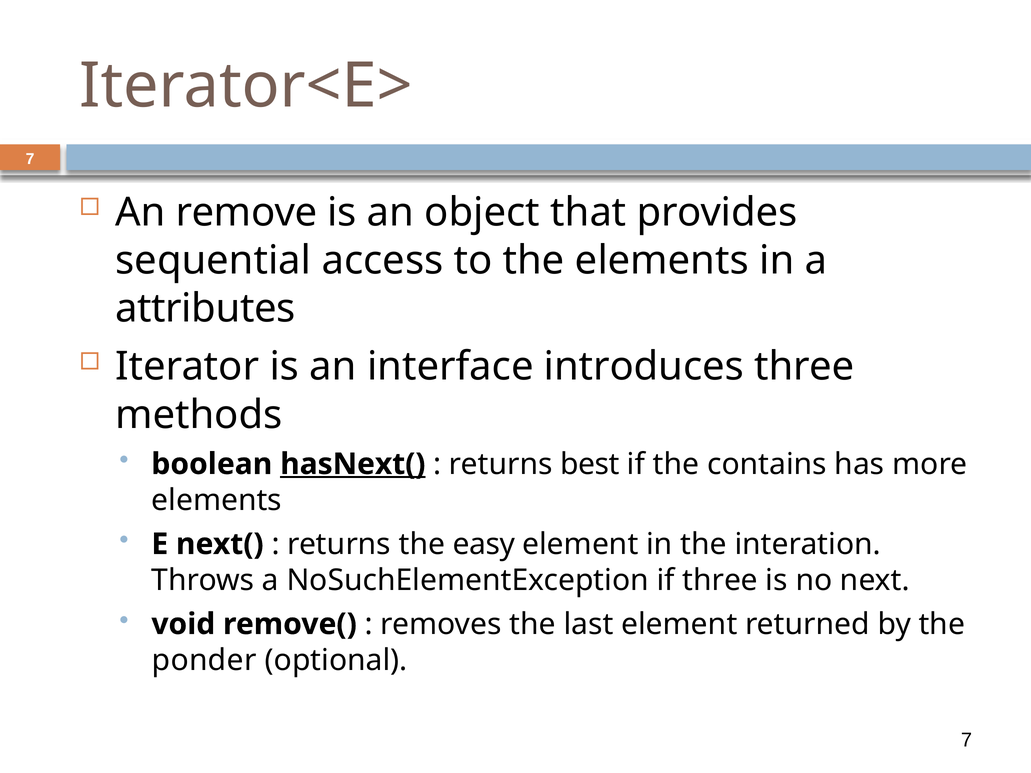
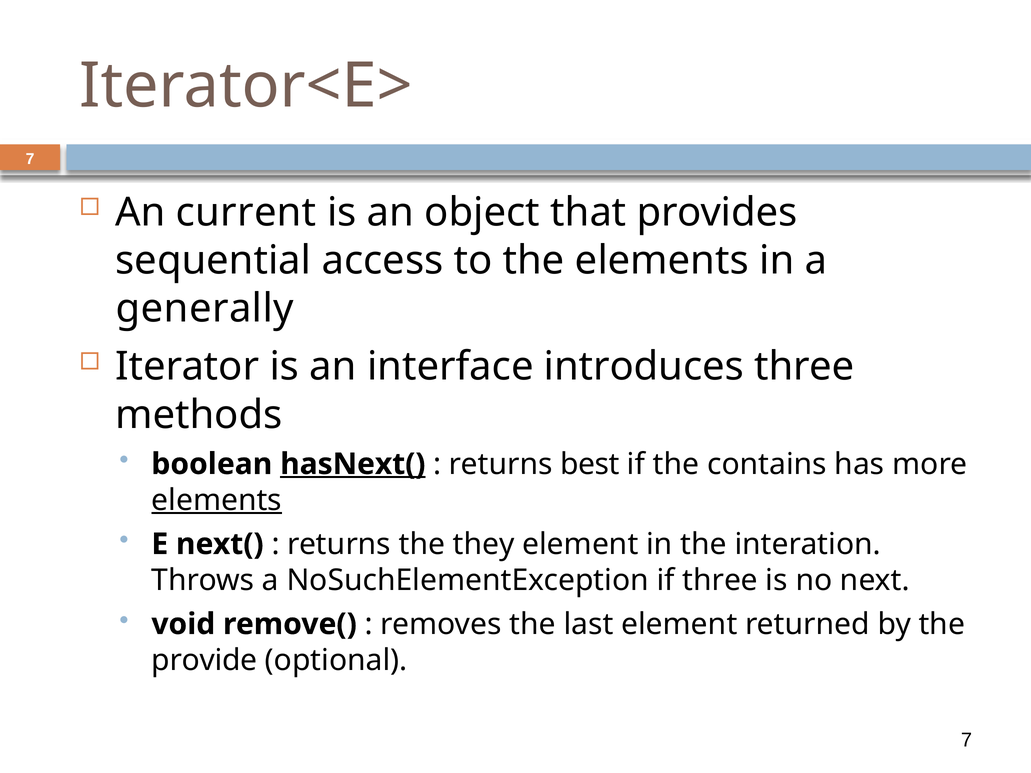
remove: remove -> current (246, 212)
attributes: attributes -> generally (205, 309)
elements underline: none -> present (217, 500)
easy: easy -> they (484, 544)
ponder: ponder -> provide (204, 660)
